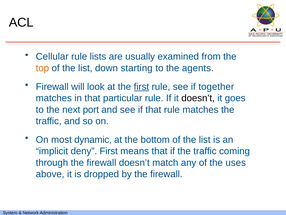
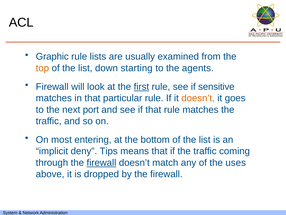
Cellular: Cellular -> Graphic (52, 57)
together: together -> sensitive (216, 87)
doesn’t colour: black -> orange (198, 98)
dynamic: dynamic -> entering (93, 139)
deny First: First -> Tips (109, 151)
firewall underline: none -> present (101, 162)
